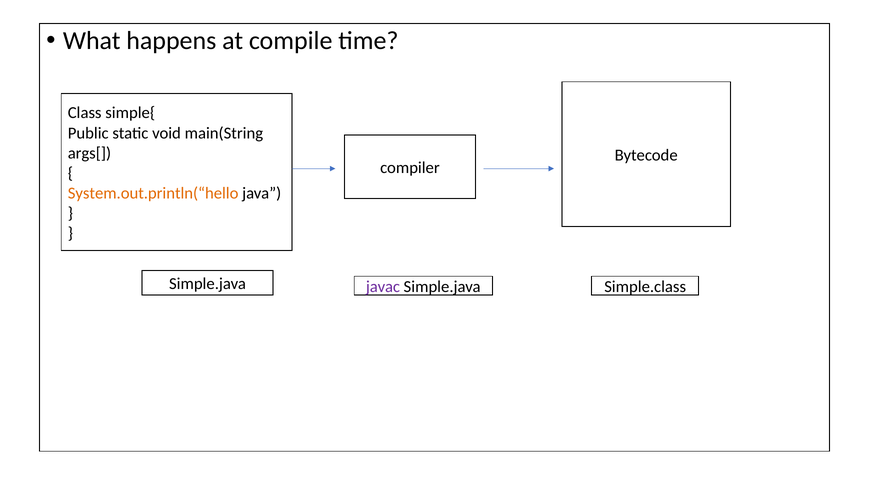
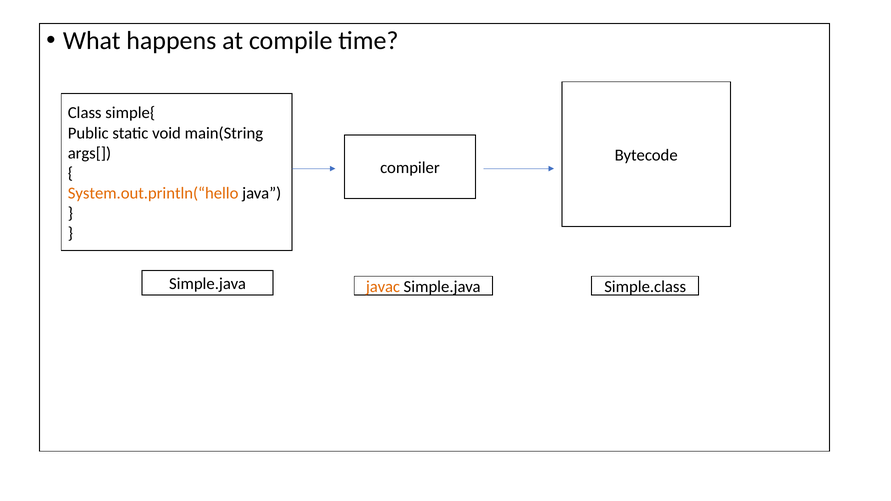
javac colour: purple -> orange (383, 287)
